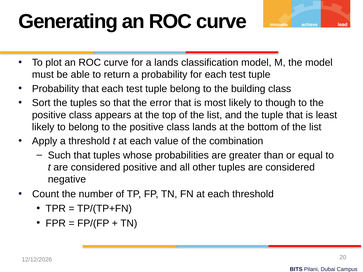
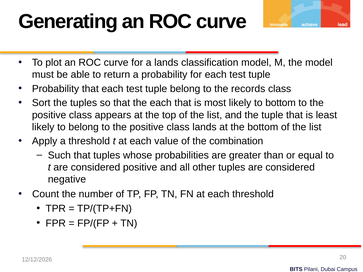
building: building -> records (248, 89)
the error: error -> each (161, 103)
to though: though -> bottom (281, 103)
